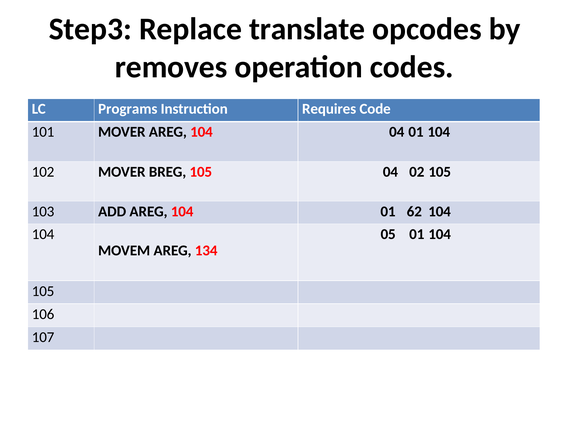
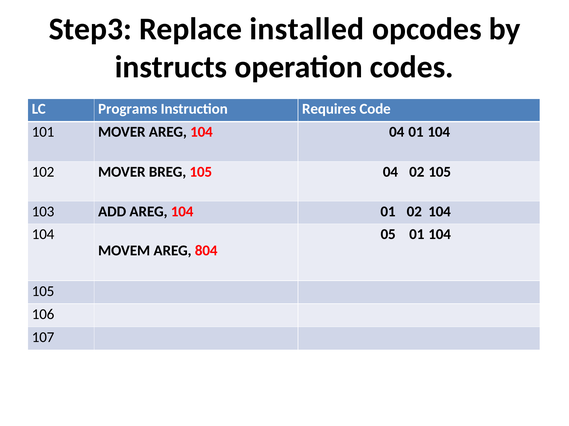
translate: translate -> installed (307, 29)
removes: removes -> instructs (171, 67)
01 62: 62 -> 02 (414, 212)
134: 134 -> 804 (206, 251)
